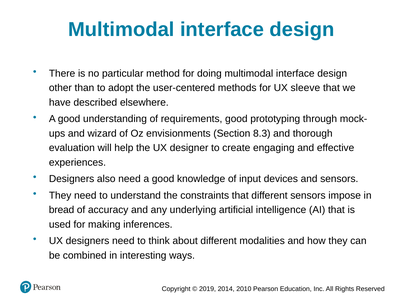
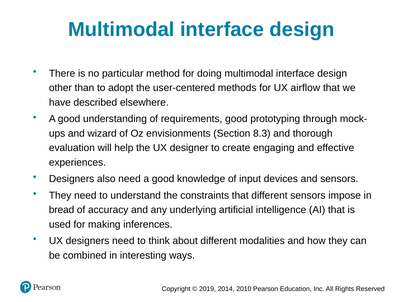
sleeve: sleeve -> airflow (305, 88)
